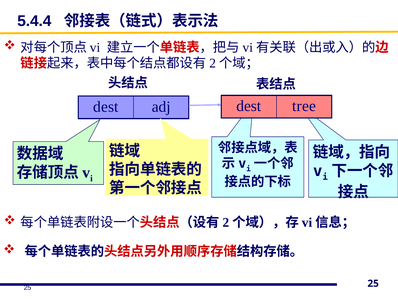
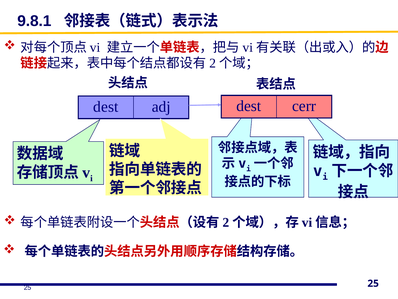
5.4.4: 5.4.4 -> 9.8.1 (34, 21)
tree: tree -> cerr (304, 106)
